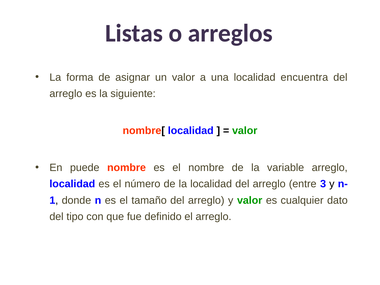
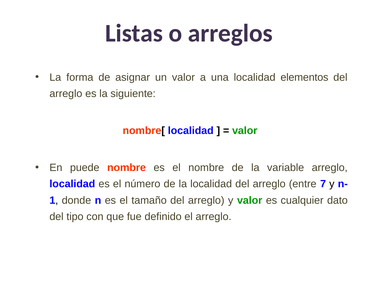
encuentra: encuentra -> elementos (304, 77)
3: 3 -> 7 (323, 184)
